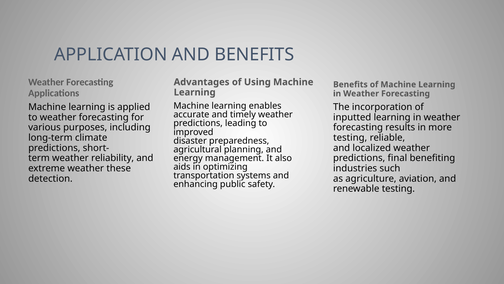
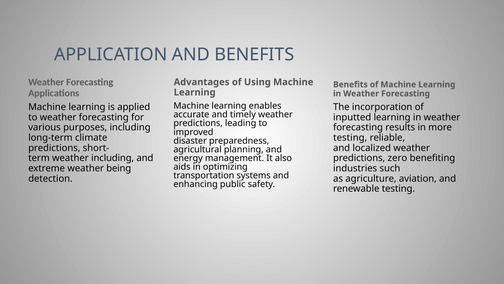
weather reliability: reliability -> including (113, 158)
final: final -> zero (397, 158)
these: these -> being (119, 168)
